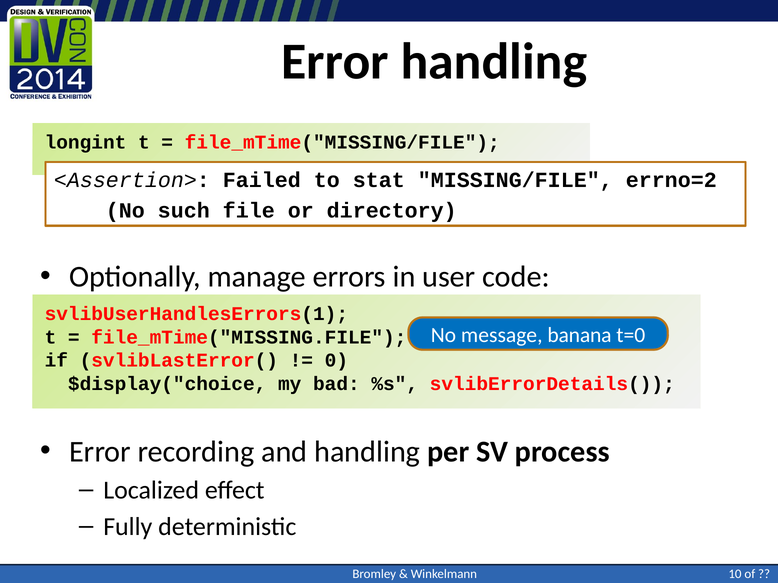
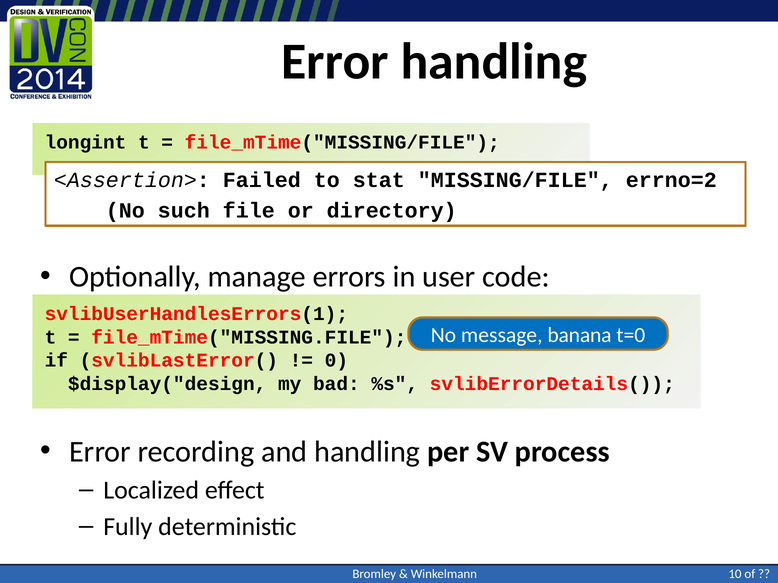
$display("choice: $display("choice -> $display("design (167, 384)
